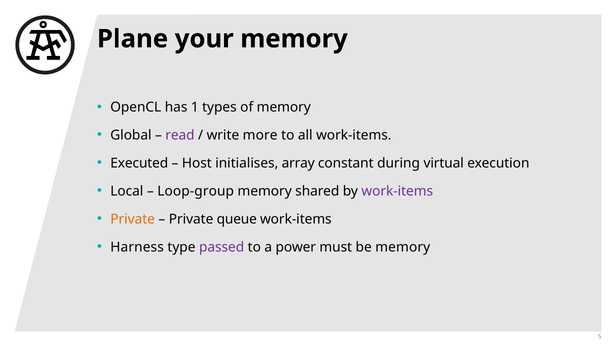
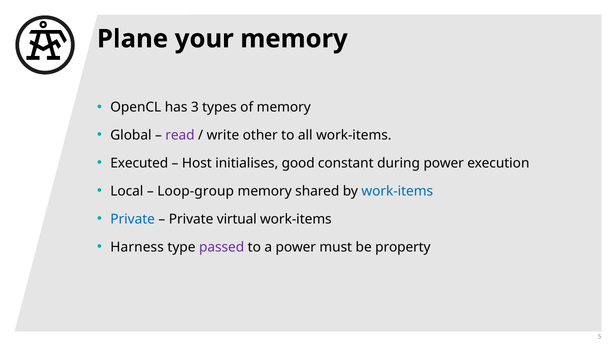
1: 1 -> 3 (195, 107)
more: more -> other (260, 135)
array: array -> good (298, 163)
during virtual: virtual -> power (444, 163)
work-items colour: purple -> blue (397, 191)
Private colour: orange -> blue (133, 219)
queue: queue -> virtual (237, 219)
be memory: memory -> property (403, 247)
